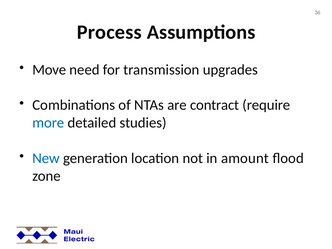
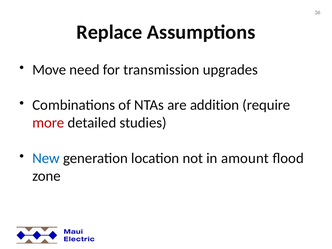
Process: Process -> Replace (109, 32)
contract: contract -> addition (215, 105)
more colour: blue -> red (48, 123)
